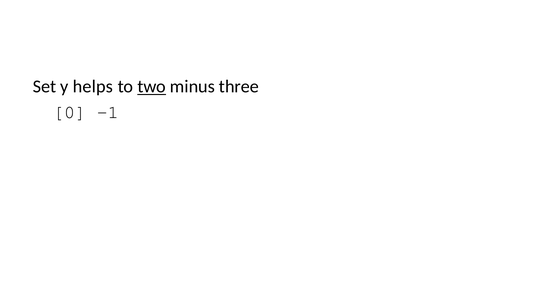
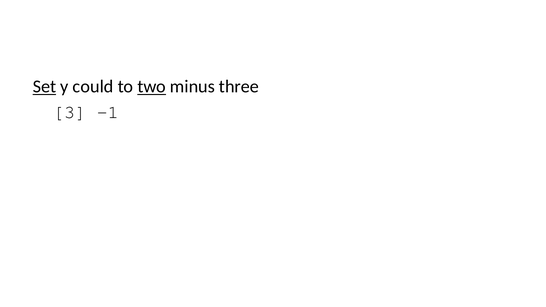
Set underline: none -> present (44, 87)
helps: helps -> could (93, 87)
0: 0 -> 3 (70, 112)
